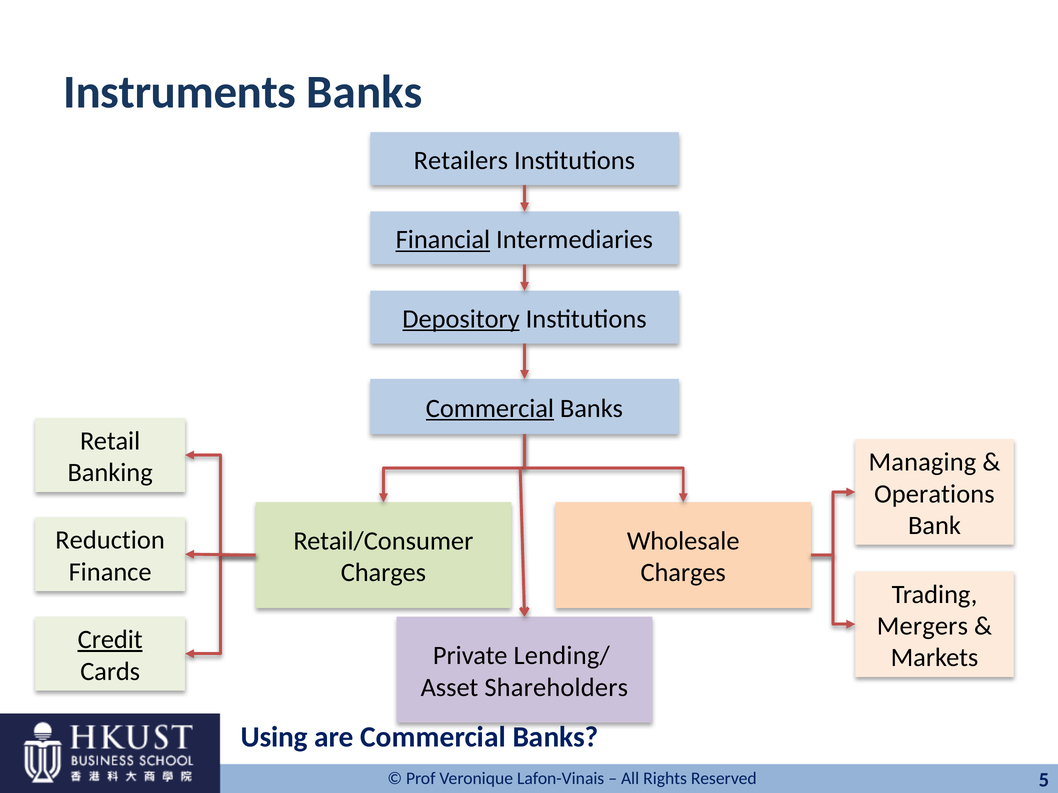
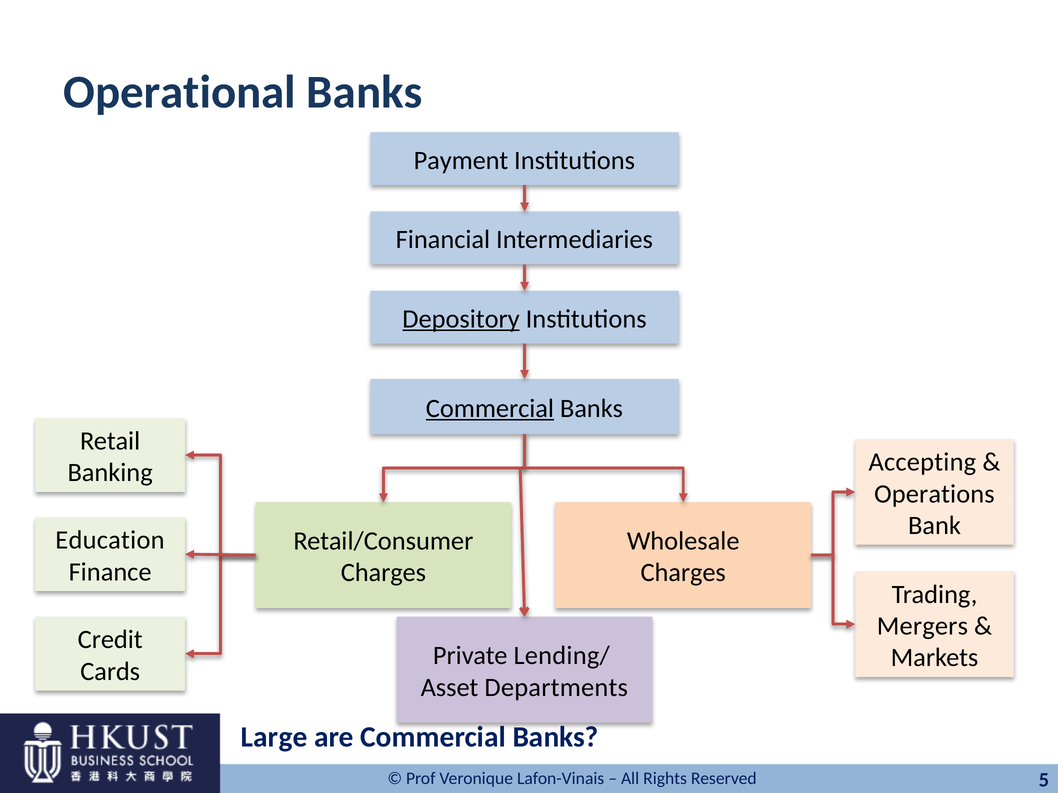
Instruments: Instruments -> Operational (180, 92)
Retailers: Retailers -> Payment (461, 161)
Financial underline: present -> none (443, 240)
Managing: Managing -> Accepting (922, 462)
Reduction: Reduction -> Education (110, 541)
Credit underline: present -> none (110, 640)
Shareholders: Shareholders -> Departments (556, 688)
Using: Using -> Large (274, 738)
